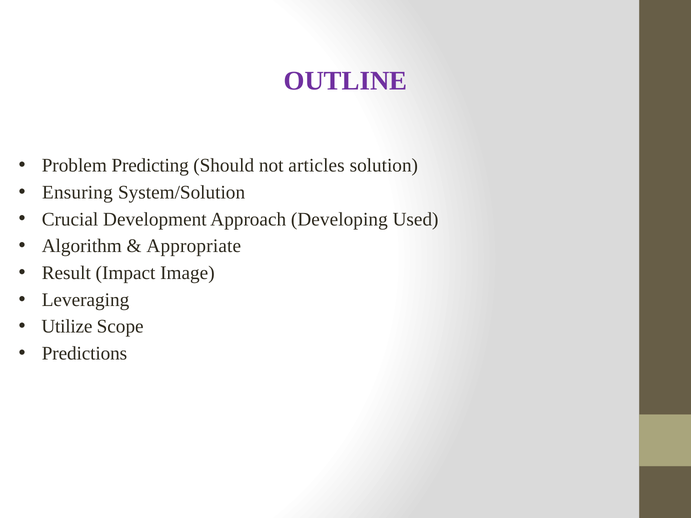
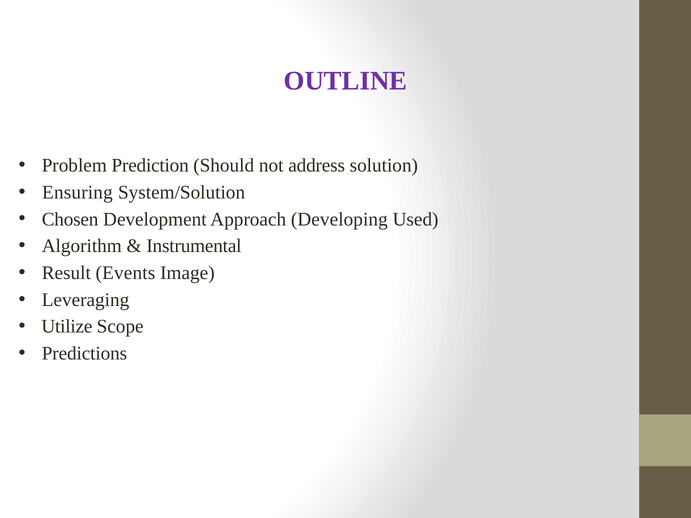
Predicting: Predicting -> Prediction (150, 166)
articles: articles -> address (317, 166)
Crucial: Crucial -> Chosen (70, 219)
Appropriate: Appropriate -> Instrumental (194, 246)
Impact: Impact -> Events (125, 273)
